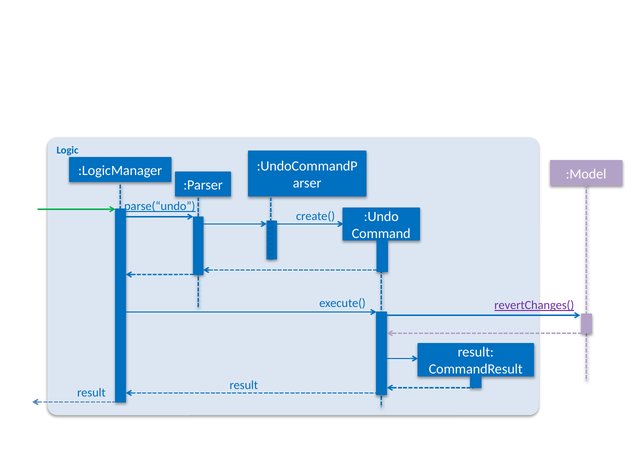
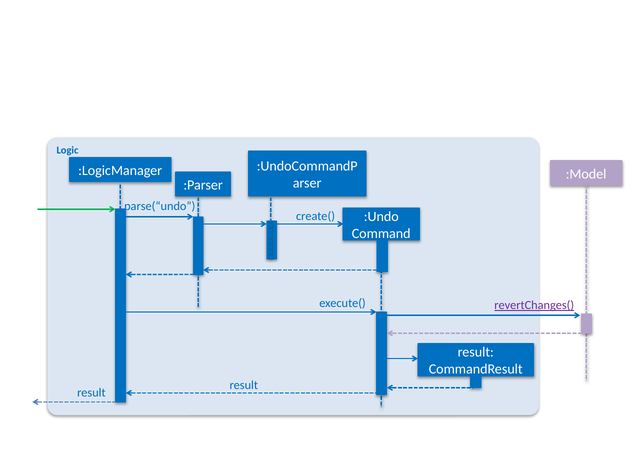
parse(“undo underline: present -> none (160, 206)
